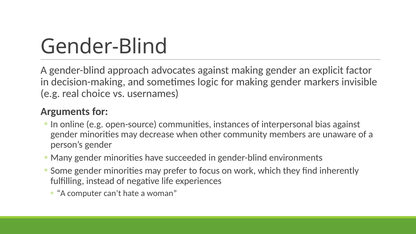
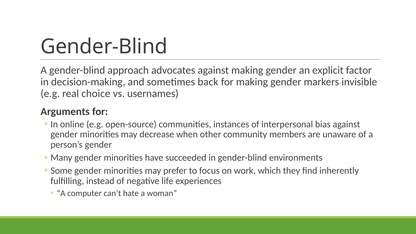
logic: logic -> back (208, 82)
